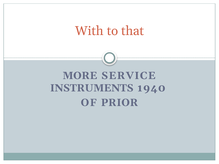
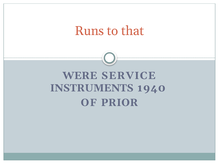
With: With -> Runs (89, 31)
MORE: MORE -> WERE (80, 76)
